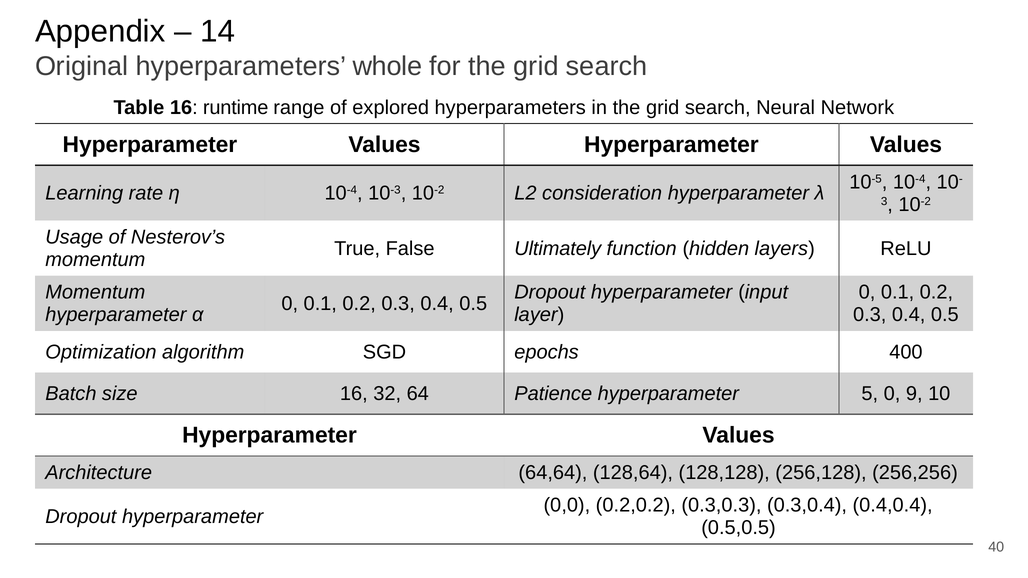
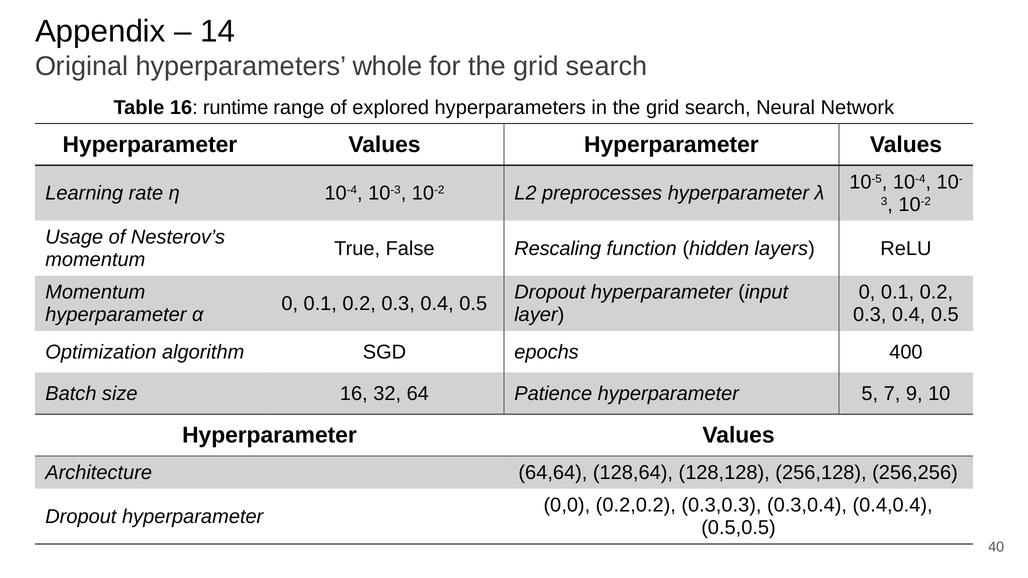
consideration: consideration -> preprocesses (602, 193)
Ultimately: Ultimately -> Rescaling (558, 249)
5 0: 0 -> 7 (892, 394)
